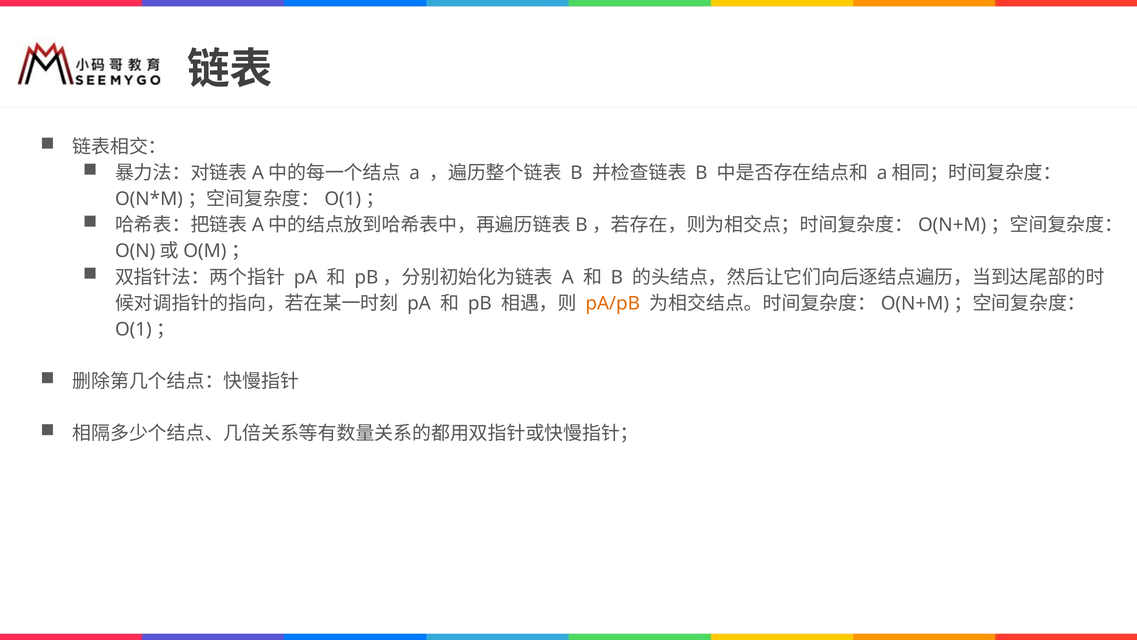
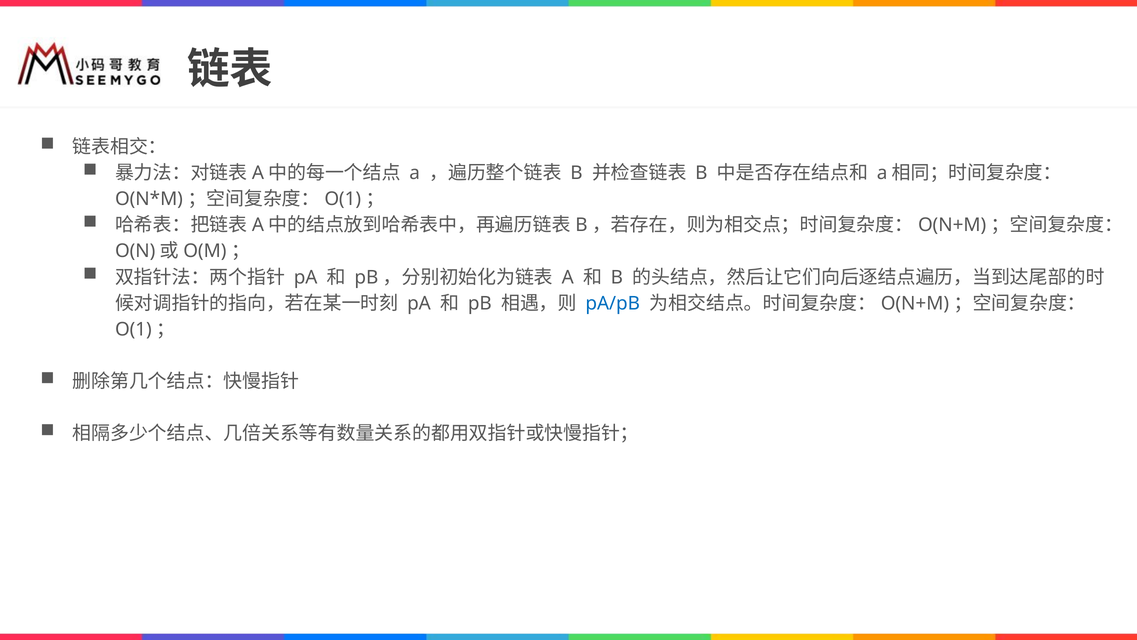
pA/pB colour: orange -> blue (613, 303)
